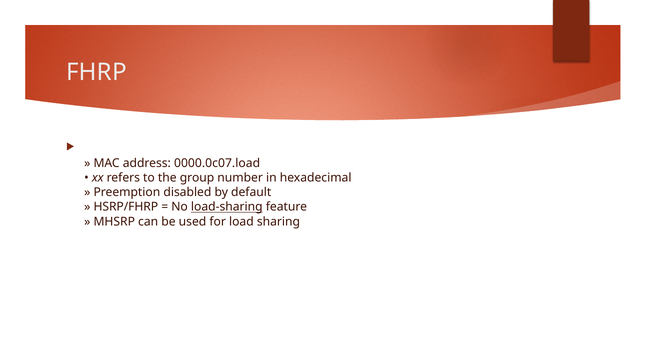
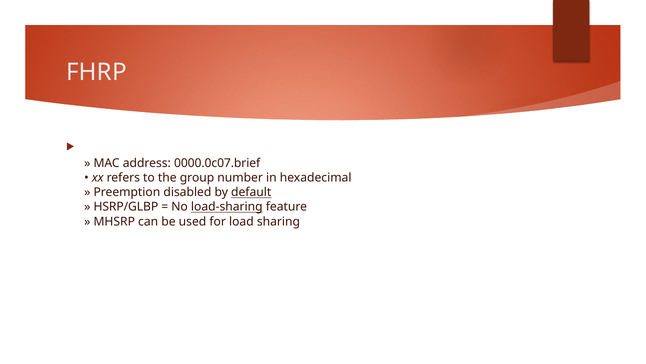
0000.0c07.load: 0000.0c07.load -> 0000.0c07.brief (217, 163)
default underline: none -> present (251, 192)
HSRP/FHRP: HSRP/FHRP -> HSRP/GLBP (126, 207)
